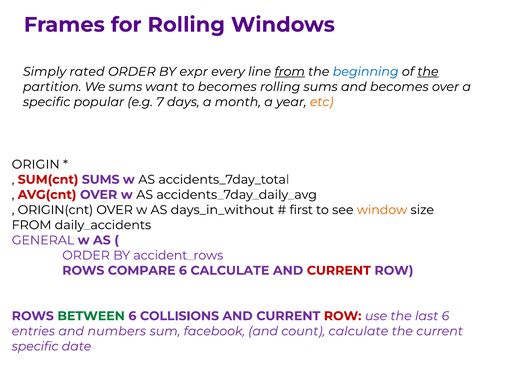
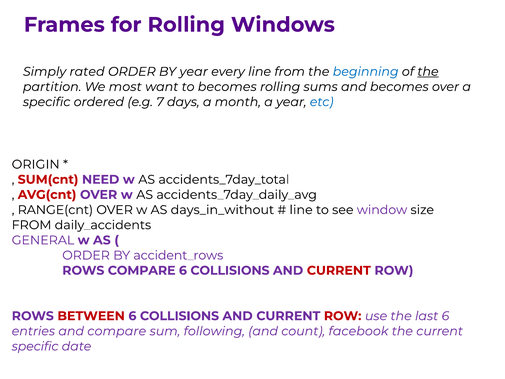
BY expr: expr -> year (194, 72)
from underline: present -> none (290, 72)
We sums: sums -> most (125, 87)
popular: popular -> ordered (99, 102)
etc colour: orange -> blue (322, 102)
SUM(cnt SUMS: SUMS -> NEED (101, 179)
ORIGIN(cnt: ORIGIN(cnt -> RANGE(cnt (55, 210)
first: first -> line (301, 210)
window colour: orange -> purple (382, 210)
CALCULATE: CALCULATE -> COLLISIONS (230, 270)
BETWEEN colour: green -> red (91, 316)
and numbers: numbers -> compare (117, 331)
facebook: facebook -> following (214, 331)
count calculate: calculate -> facebook (358, 331)
